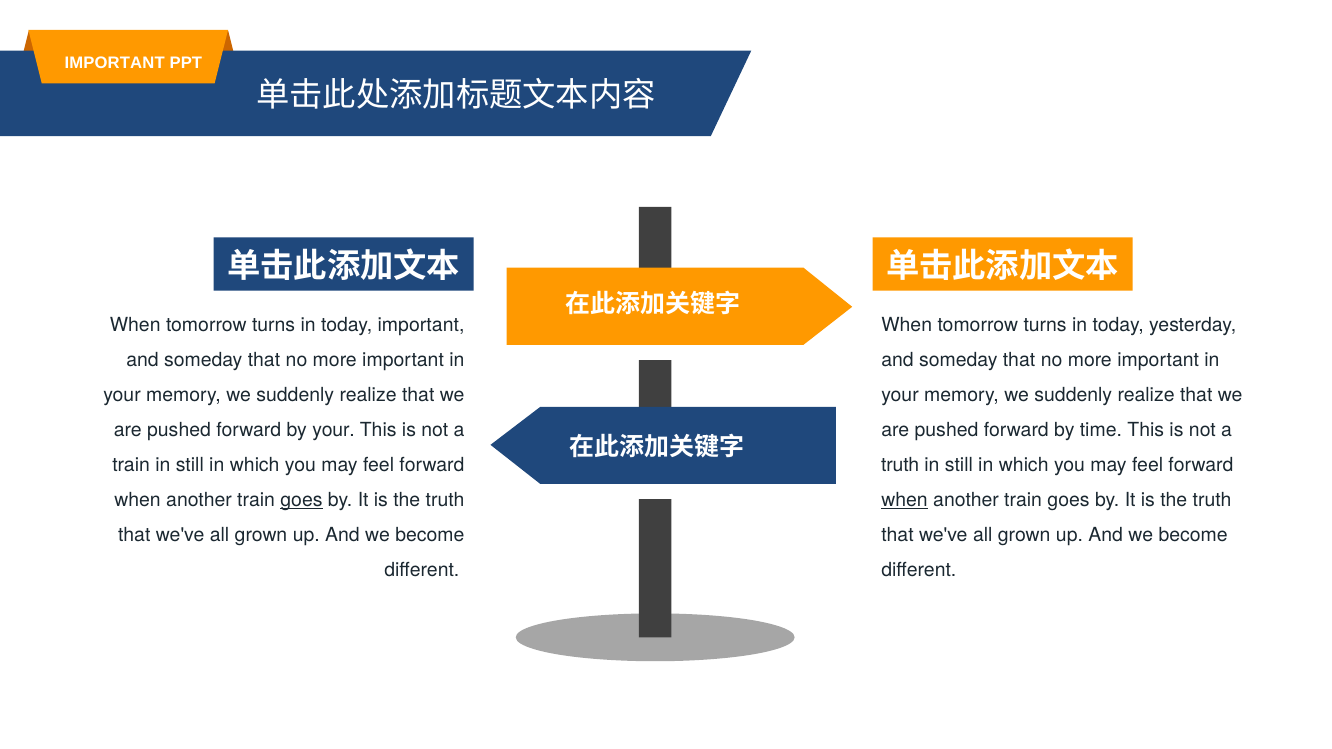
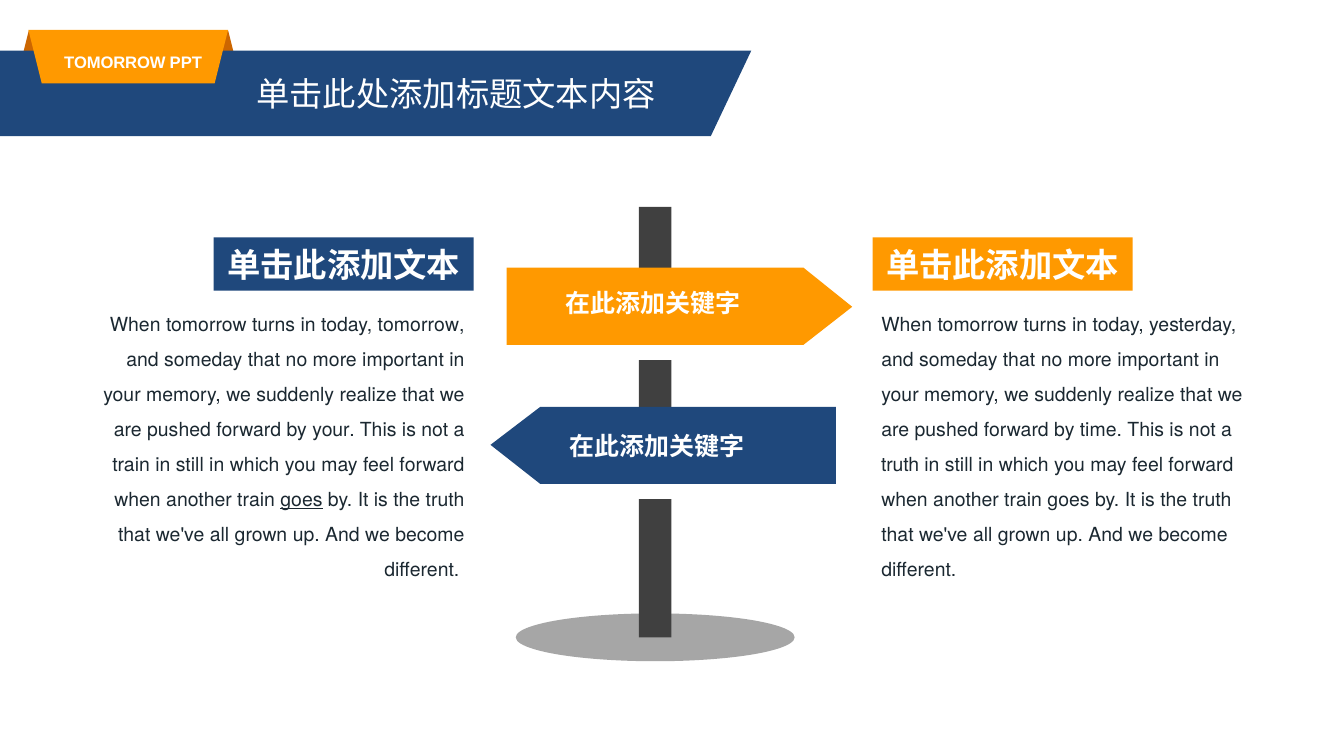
IMPORTANT: IMPORTANT -> TOMORROW (115, 63)
today important: important -> tomorrow (421, 326)
when underline: present -> none (905, 500)
